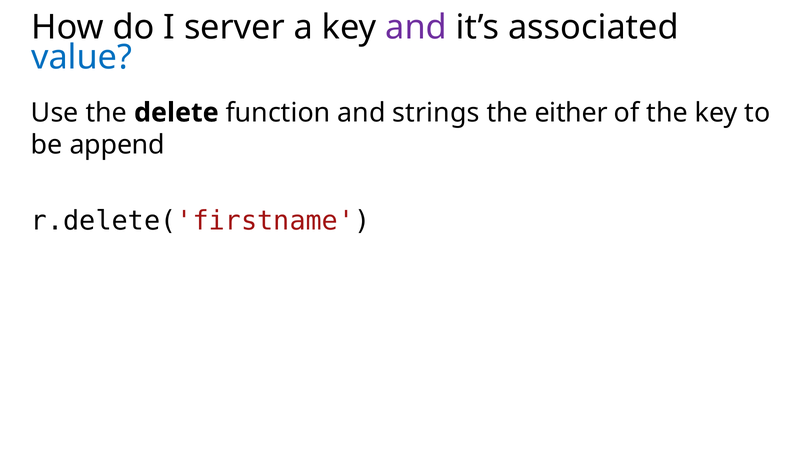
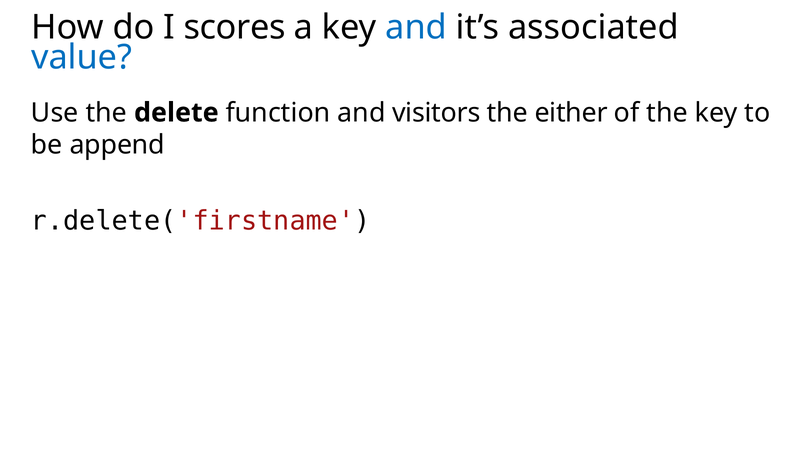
server: server -> scores (235, 27)
and colour: purple -> blue (416, 27)
strings: strings -> visitors (436, 113)
